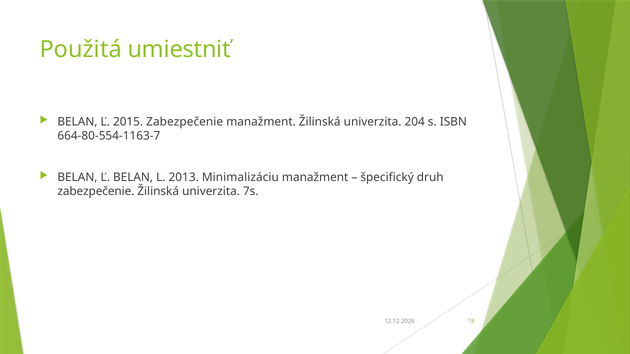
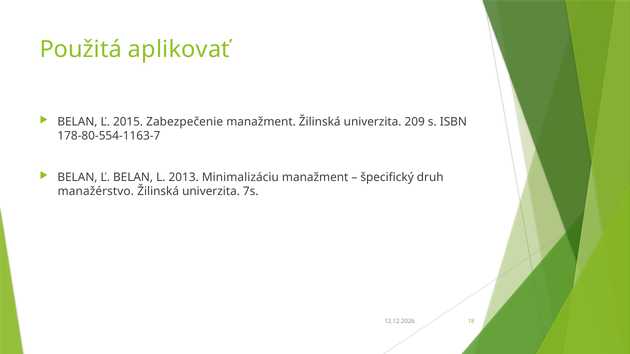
umiestniť: umiestniť -> aplikovať (179, 50)
204: 204 -> 209 (415, 122)
664-80-554-1163-7: 664-80-554-1163-7 -> 178-80-554-1163-7 (109, 136)
zabezpečenie: zabezpečenie -> manažérstvo (96, 192)
